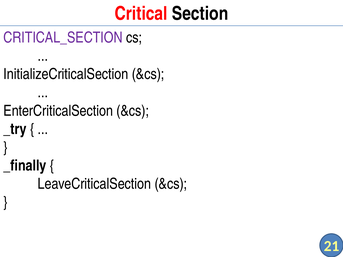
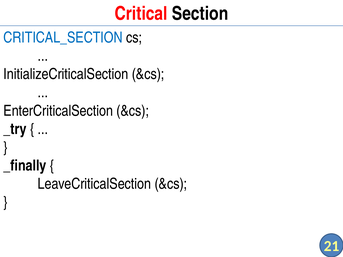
CRITICAL_SECTION colour: purple -> blue (63, 38)
